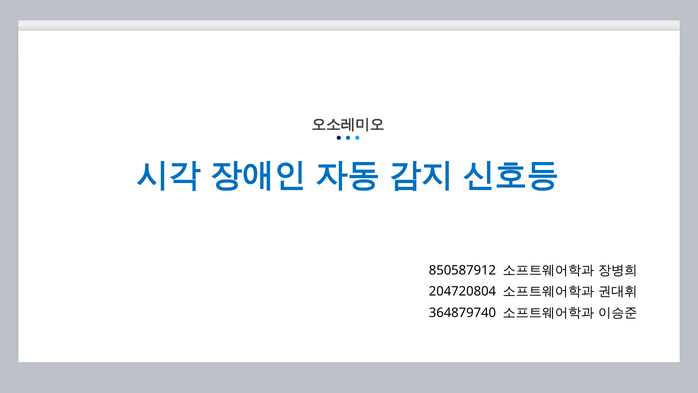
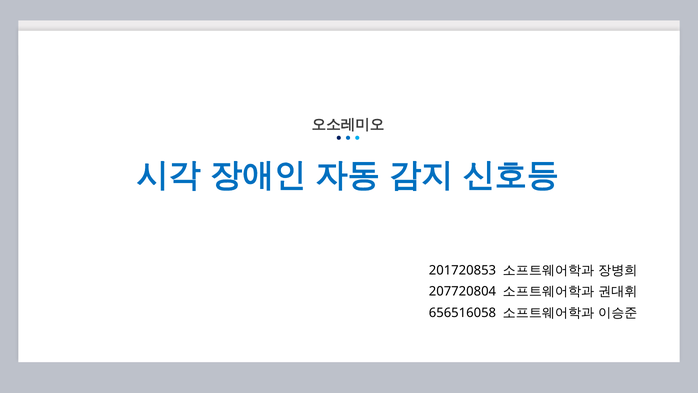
850587912: 850587912 -> 201720853 (462, 270)
204720804: 204720804 -> 207720804 (462, 291)
364879740: 364879740 -> 656516058 (462, 313)
